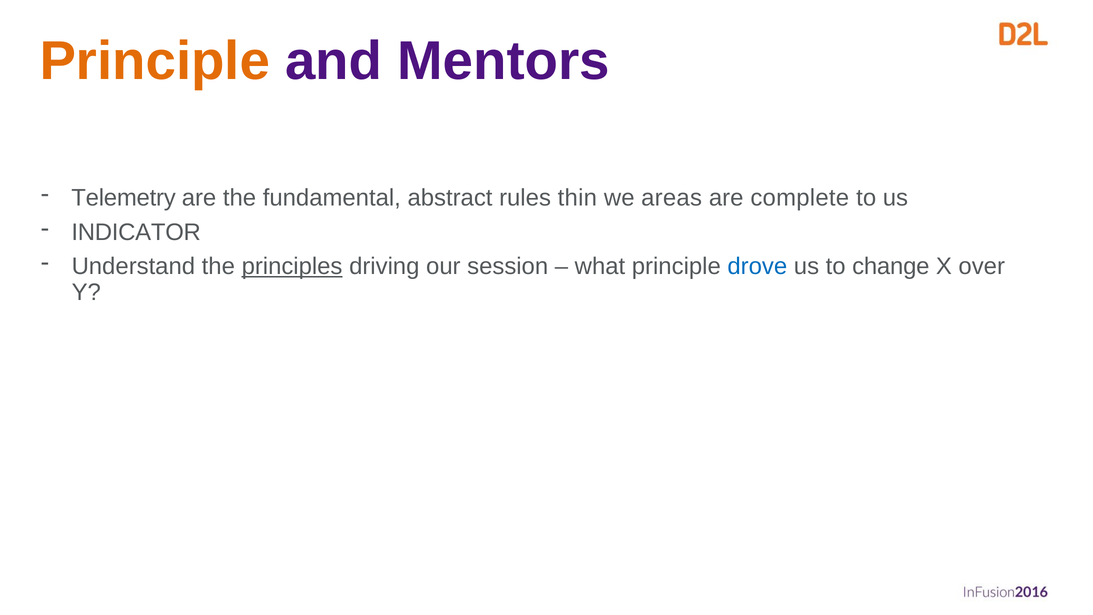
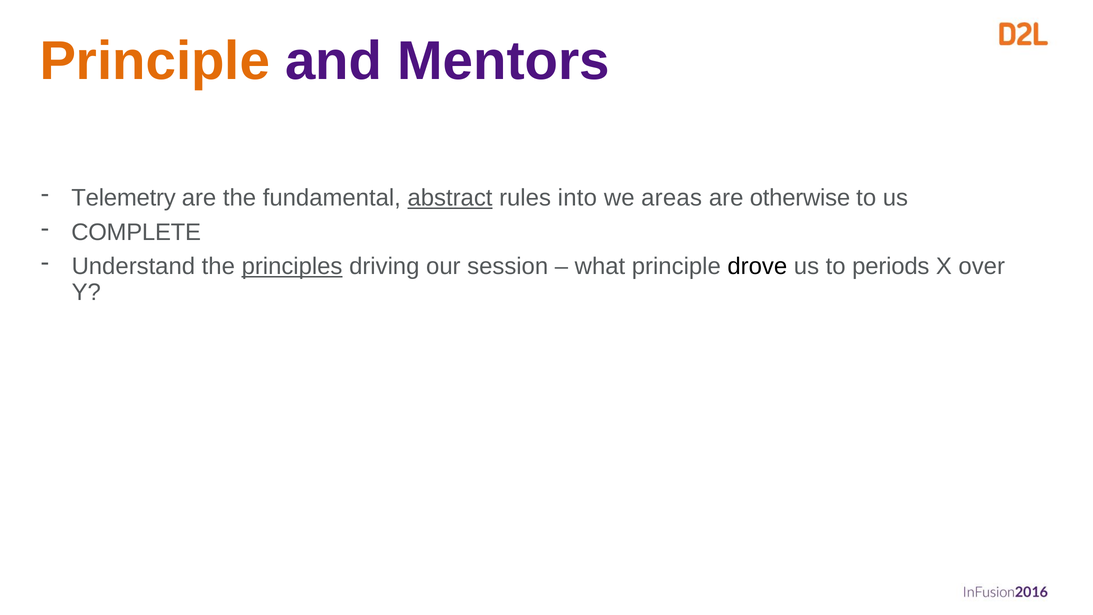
abstract underline: none -> present (450, 198)
thin: thin -> into (577, 198)
complete: complete -> otherwise (800, 198)
INDICATOR: INDICATOR -> COMPLETE (136, 232)
drove colour: blue -> black (757, 266)
change: change -> periods (891, 266)
